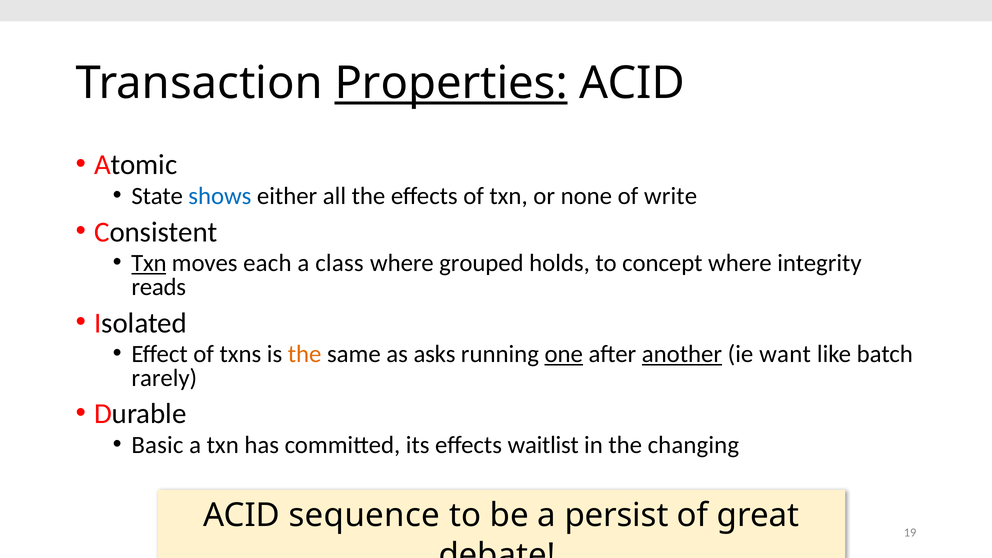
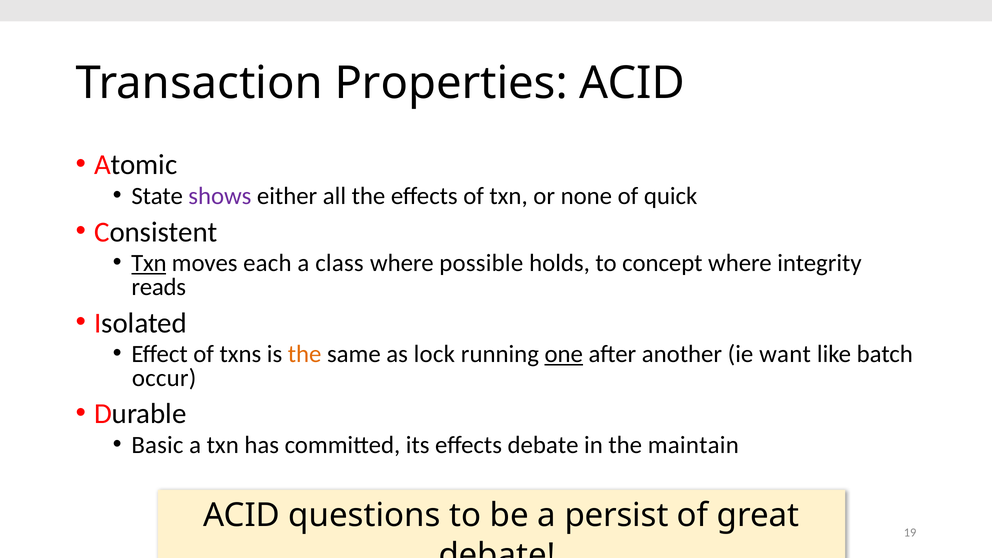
Properties underline: present -> none (451, 83)
shows colour: blue -> purple (220, 196)
write: write -> quick (671, 196)
grouped: grouped -> possible (481, 263)
asks: asks -> lock (434, 354)
another underline: present -> none (682, 354)
rarely: rarely -> occur (164, 378)
effects waitlist: waitlist -> debate (543, 445)
changing: changing -> maintain (693, 445)
sequence: sequence -> questions (365, 516)
